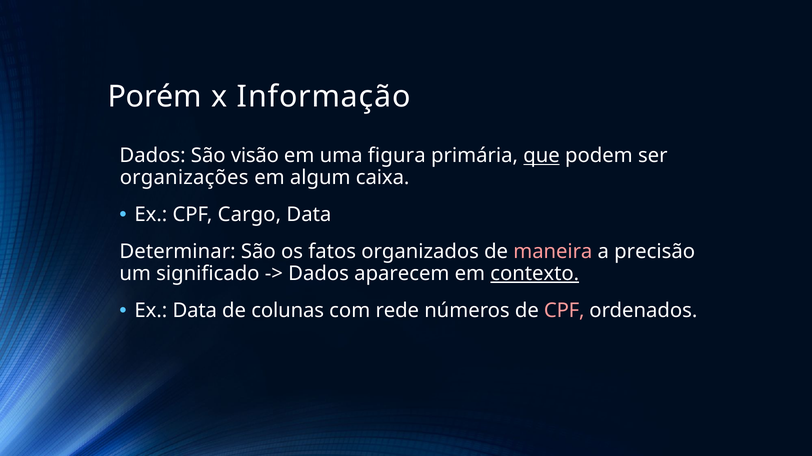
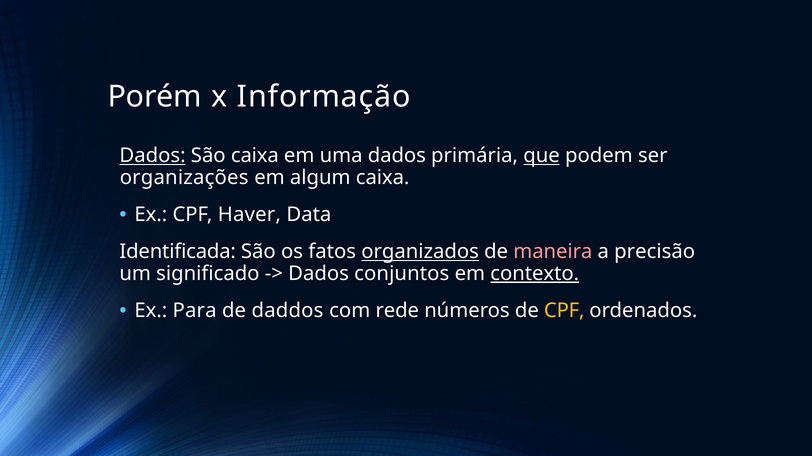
Dados underline: none -> present (153, 156)
São visão: visão -> caixa (255, 156)
uma figura: figura -> dados (397, 156)
Cargo: Cargo -> Haver (249, 215)
Determinar: Determinar -> Identificada (178, 252)
organizados underline: none -> present (420, 252)
aparecem: aparecem -> conjuntos (402, 274)
Ex Data: Data -> Para (195, 311)
colunas: colunas -> daddos (288, 311)
CPF colour: pink -> yellow (564, 311)
